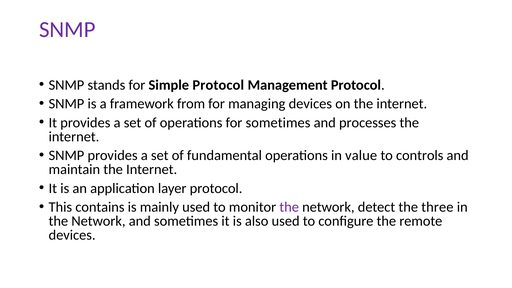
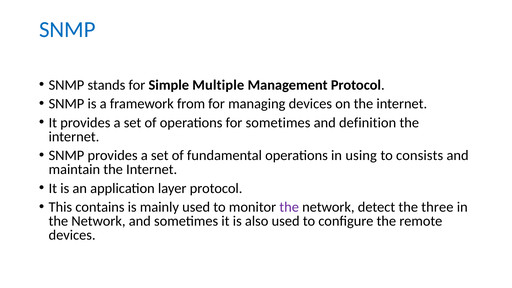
SNMP colour: purple -> blue (67, 29)
Simple Protocol: Protocol -> Multiple (218, 85)
processes: processes -> definition (368, 123)
value: value -> using (361, 155)
controls: controls -> consists (420, 155)
